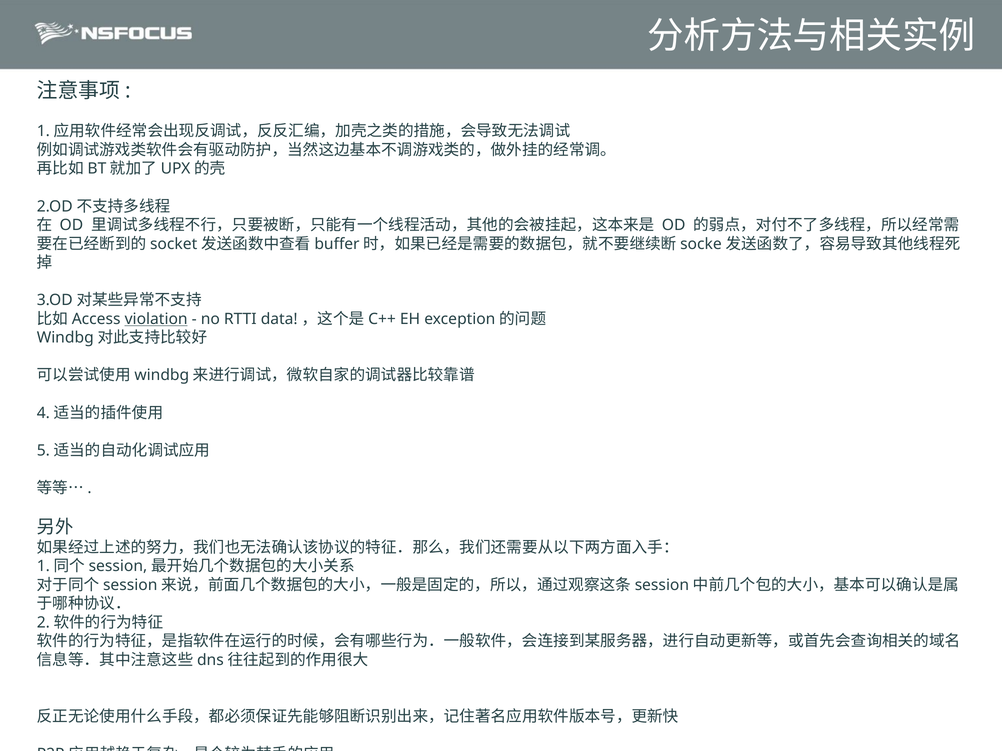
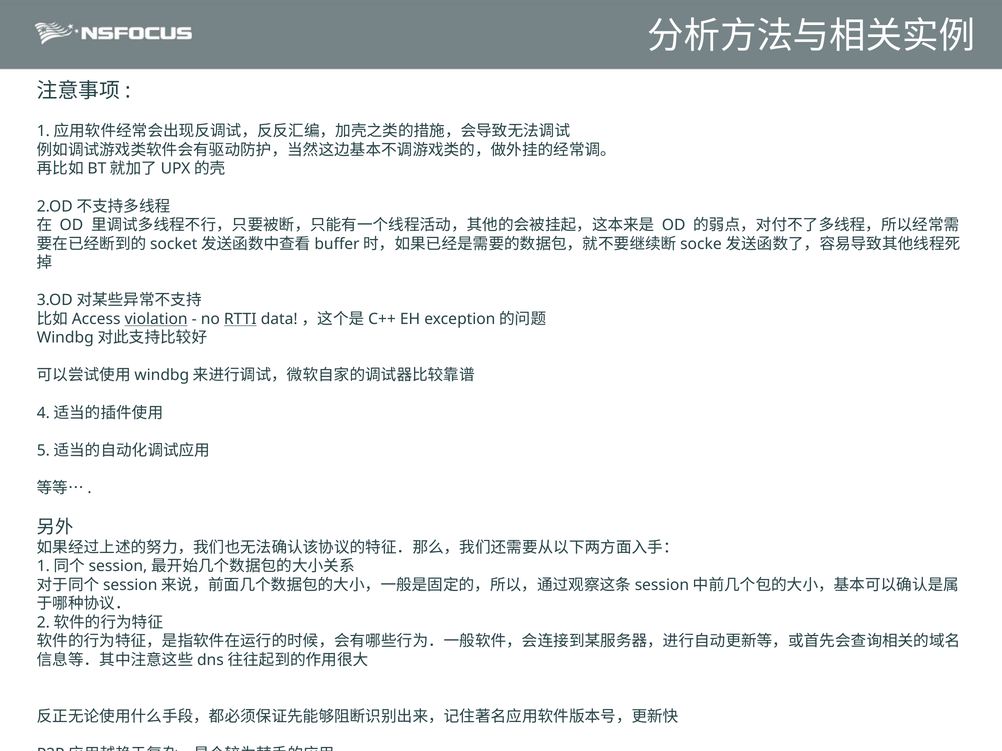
RTTI underline: none -> present (240, 319)
